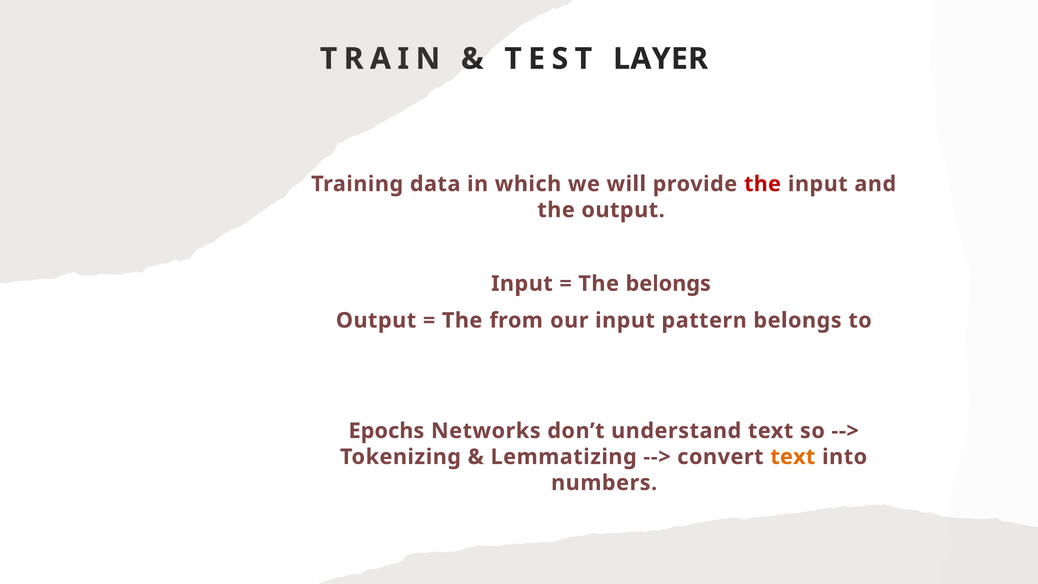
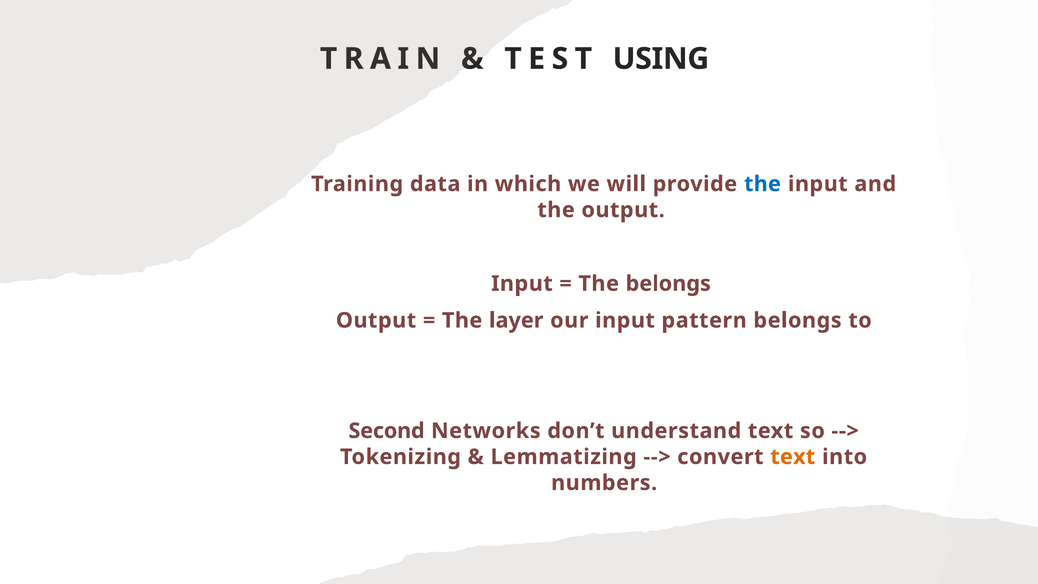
LAYER: LAYER -> USING (661, 59)
the colour: red -> blue (763, 184)
from: from -> layer (516, 320)
Epochs: Epochs -> Second (387, 431)
